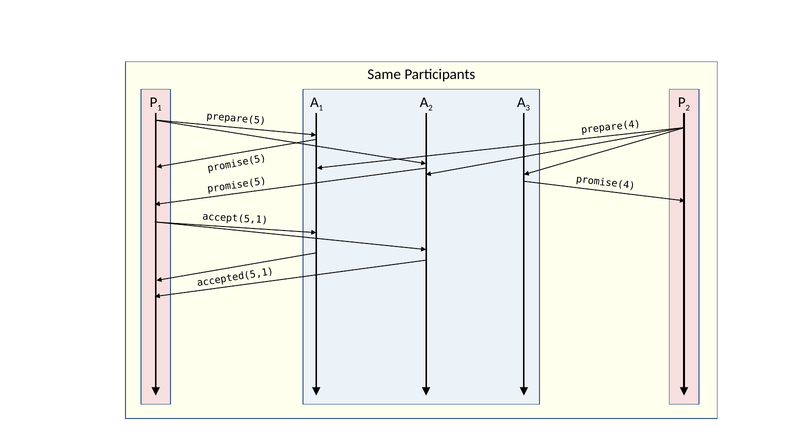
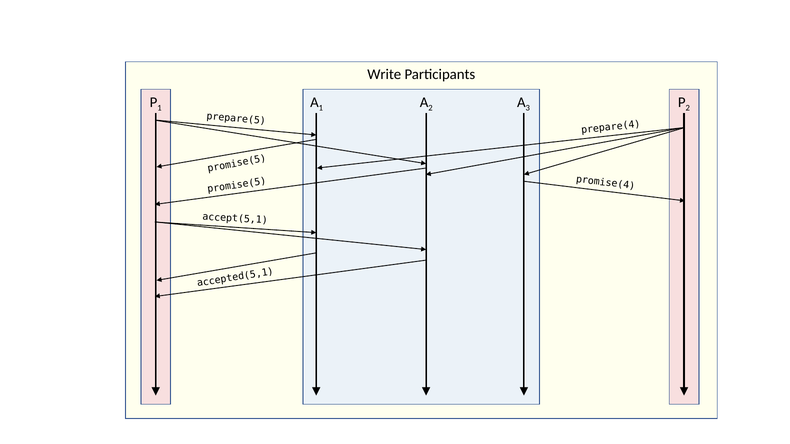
Same: Same -> Write (384, 75)
